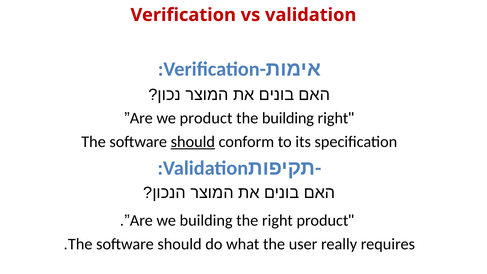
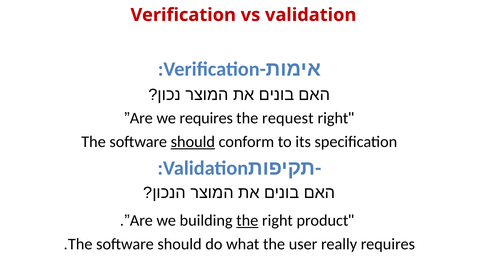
we product: product -> requires (206, 118)
the building: building -> request (288, 118)
the underline: none -> present (247, 221)
